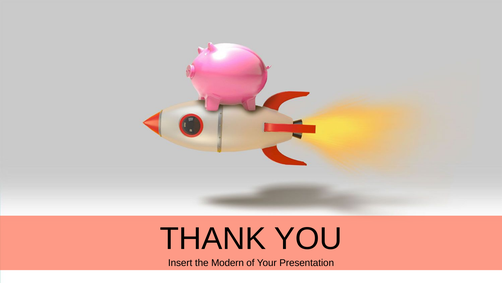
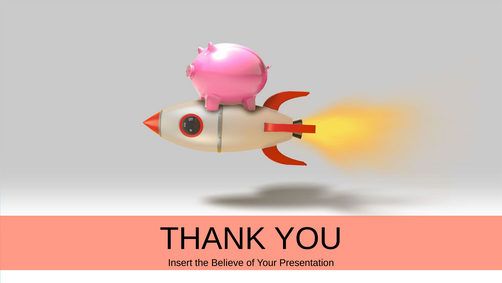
Modern: Modern -> Believe (227, 262)
